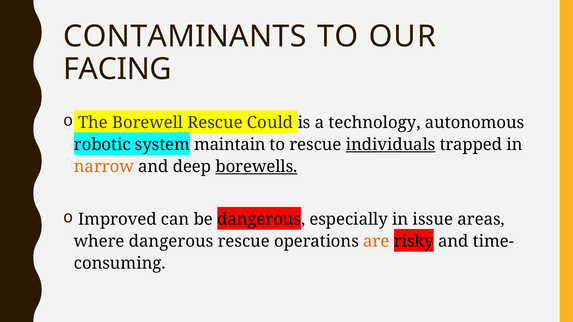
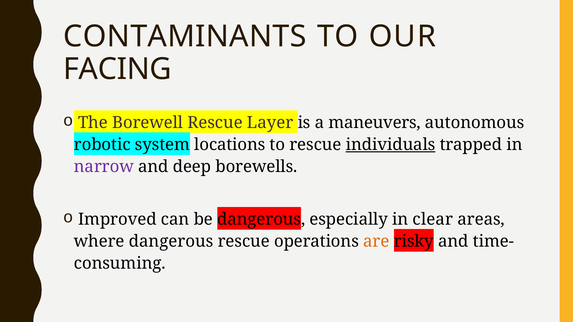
Could: Could -> Layer (270, 123)
technology: technology -> maneuvers (375, 123)
maintain: maintain -> locations (230, 145)
narrow colour: orange -> purple (104, 167)
borewells underline: present -> none (256, 167)
issue: issue -> clear (433, 219)
